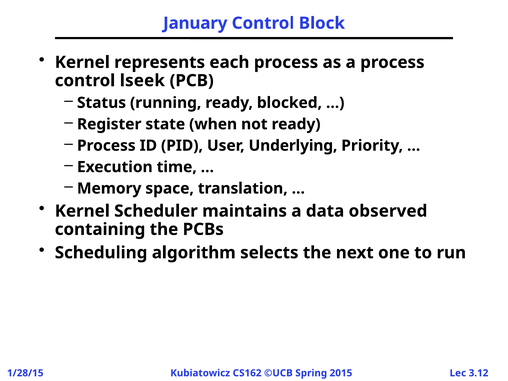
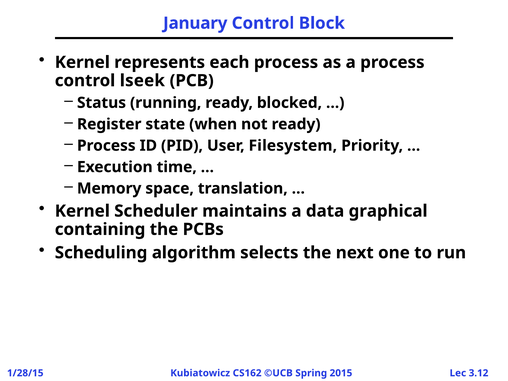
Underlying: Underlying -> Filesystem (293, 146)
observed: observed -> graphical (388, 211)
